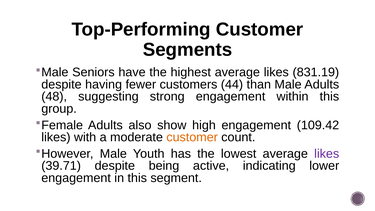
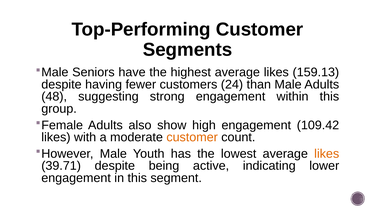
831.19: 831.19 -> 159.13 (316, 72)
44: 44 -> 24 (232, 84)
likes colour: purple -> orange (327, 154)
